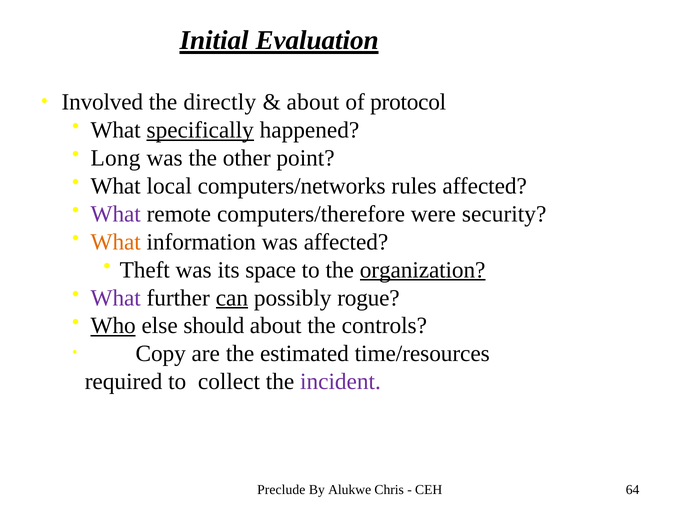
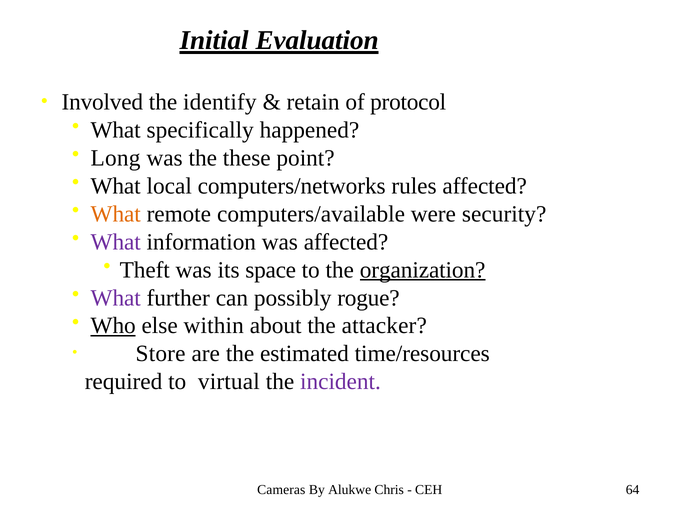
directly: directly -> identify (220, 102)
about: about -> retain (313, 102)
specifically underline: present -> none (200, 130)
other: other -> these (247, 158)
What colour: purple -> orange (116, 214)
computers/therefore: computers/therefore -> computers/available (311, 214)
What colour: orange -> purple (116, 242)
can underline: present -> none (232, 298)
should: should -> within (214, 326)
controls: controls -> attacker (384, 326)
Copy: Copy -> Store (161, 354)
collect: collect -> virtual (229, 382)
Preclude: Preclude -> Cameras (281, 490)
